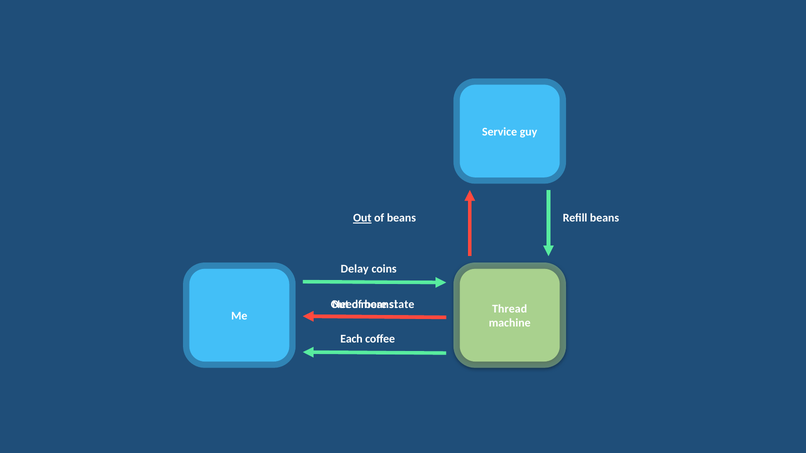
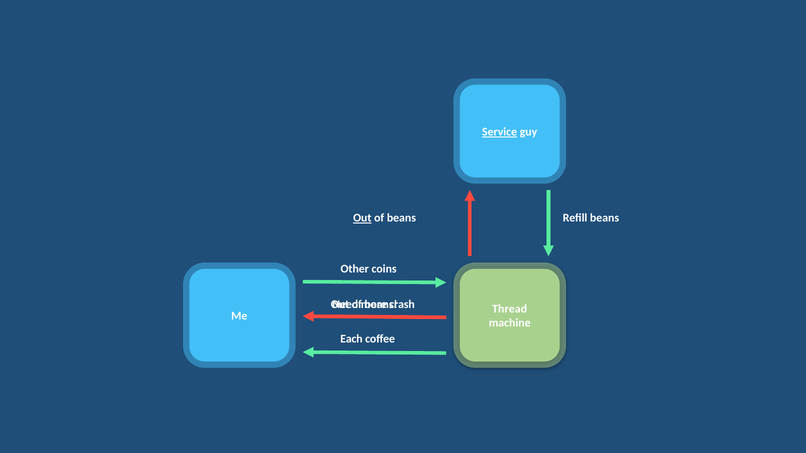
Service underline: none -> present (500, 132)
Delay: Delay -> Other (355, 269)
state: state -> crash (402, 304)
